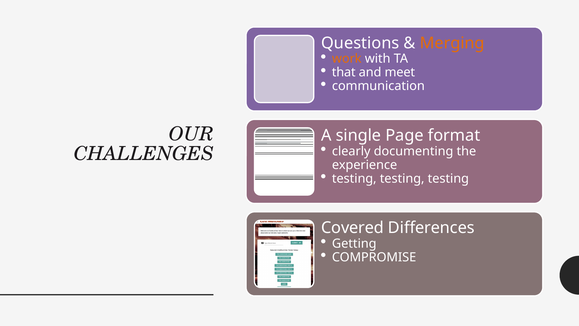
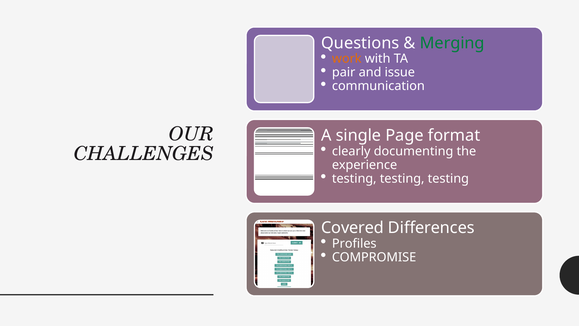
Merging colour: orange -> green (452, 43)
that: that -> pair (344, 72)
meet: meet -> issue (400, 72)
Getting: Getting -> Profiles (354, 243)
